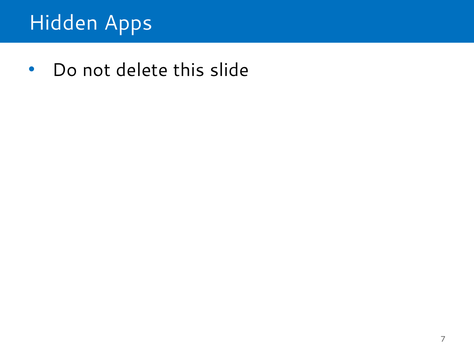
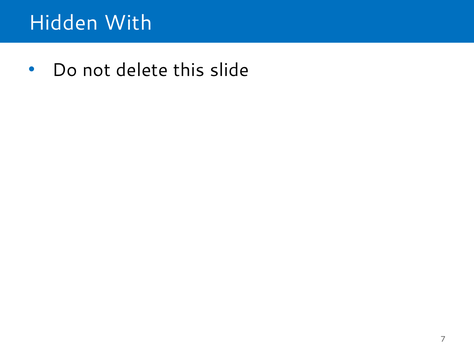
Apps: Apps -> With (128, 23)
